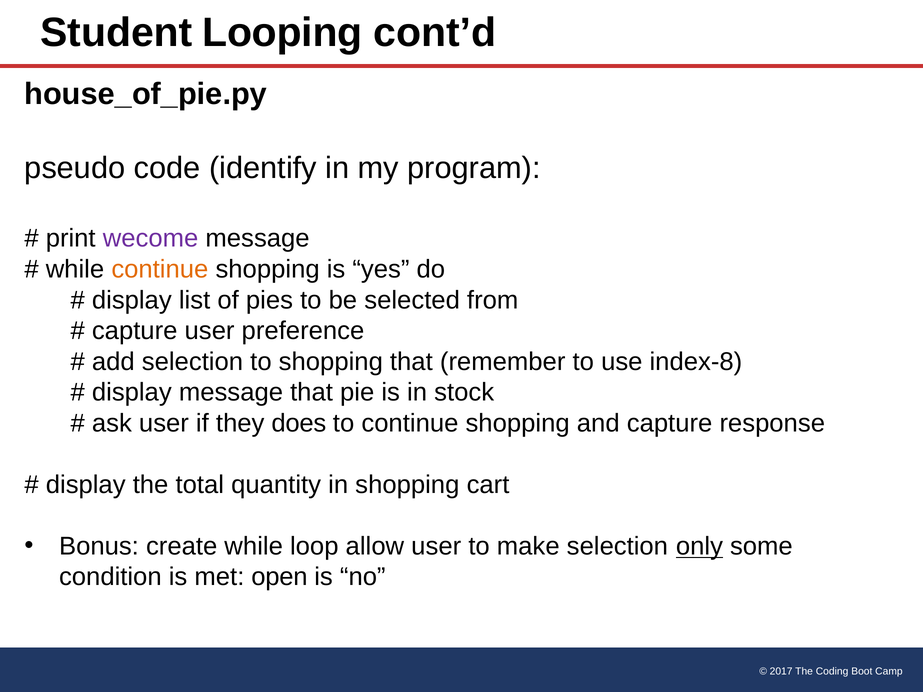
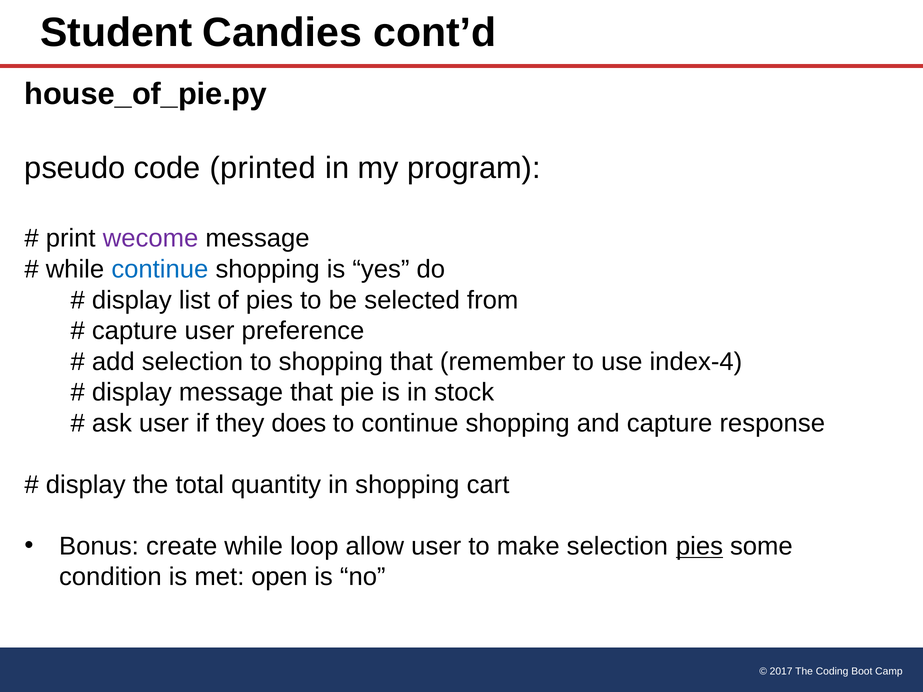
Looping: Looping -> Candies (282, 33)
identify: identify -> printed (263, 168)
continue colour: orange -> blue (160, 269)
index-8: index-8 -> index-4 (696, 362)
selection only: only -> pies (699, 546)
